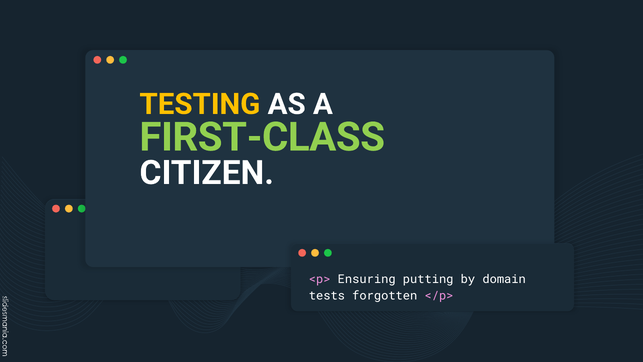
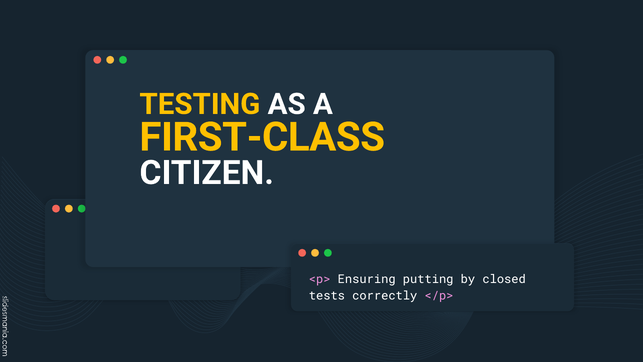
FIRST-CLASS colour: light green -> yellow (262, 137)
domain: domain -> closed (504, 279)
forgotten: forgotten -> correctly (385, 296)
